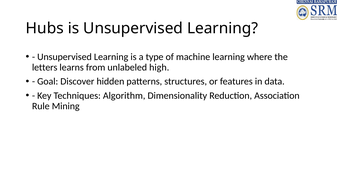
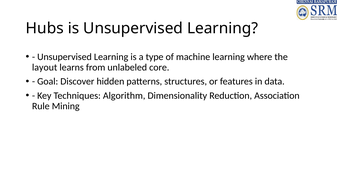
letters: letters -> layout (45, 68)
high: high -> core (159, 68)
